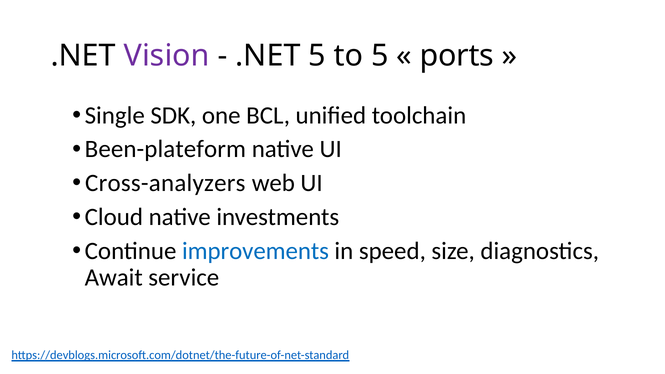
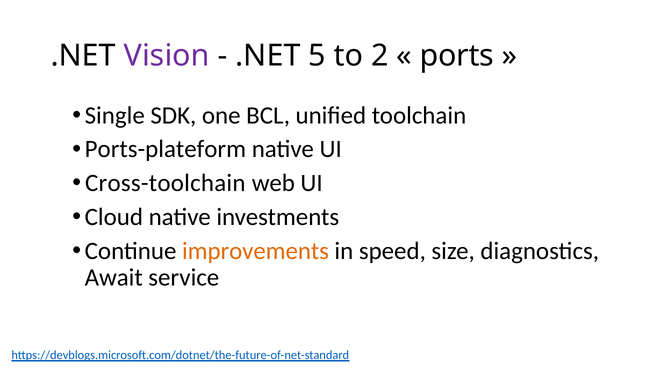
to 5: 5 -> 2 (380, 56)
Been-plateform: Been-plateform -> Ports-plateform (165, 149)
Cross-analyzers: Cross-analyzers -> Cross-toolchain (165, 183)
improvements colour: blue -> orange (255, 251)
